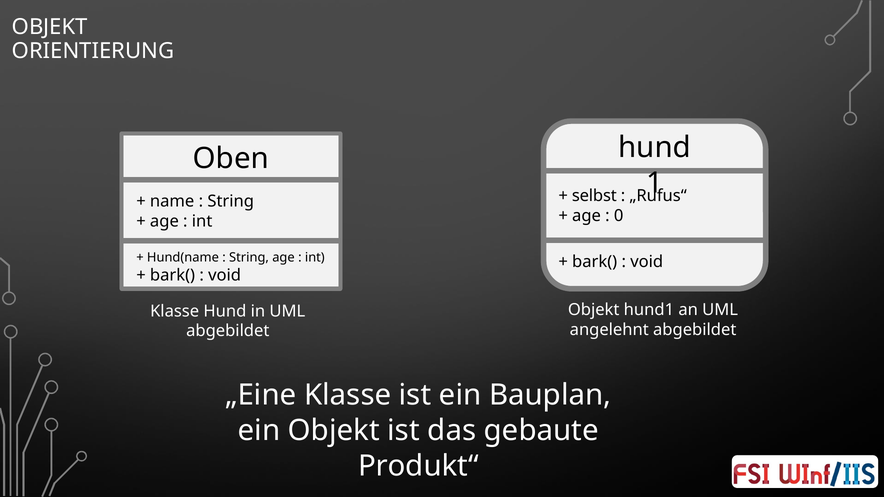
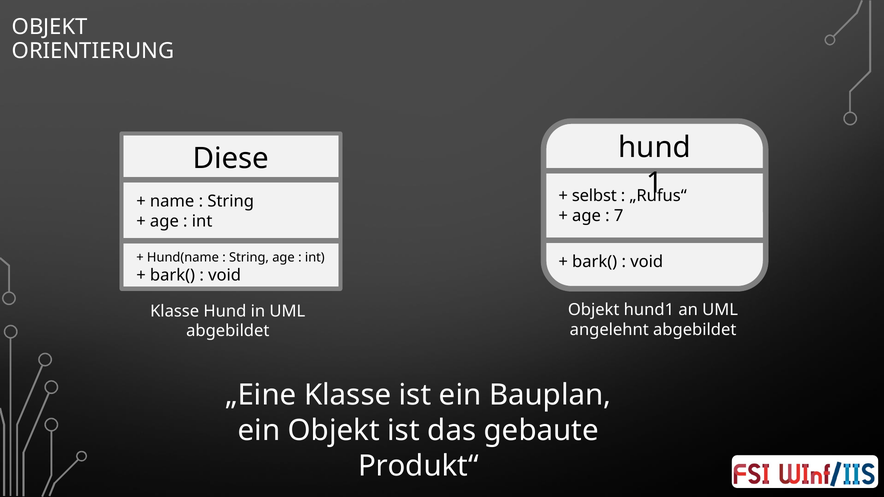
Oben: Oben -> Diese (231, 159)
0: 0 -> 7 (619, 216)
